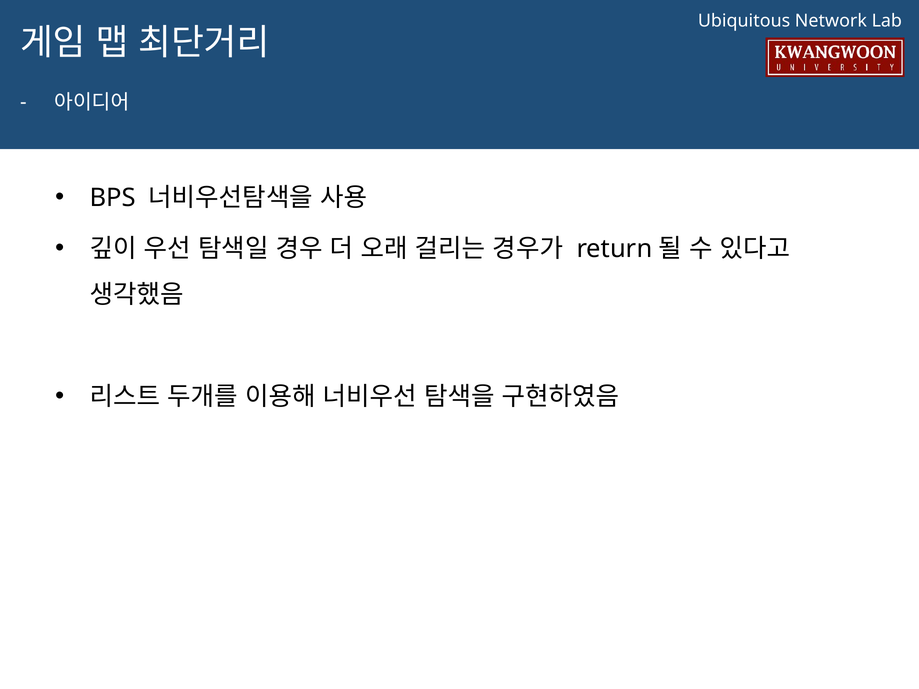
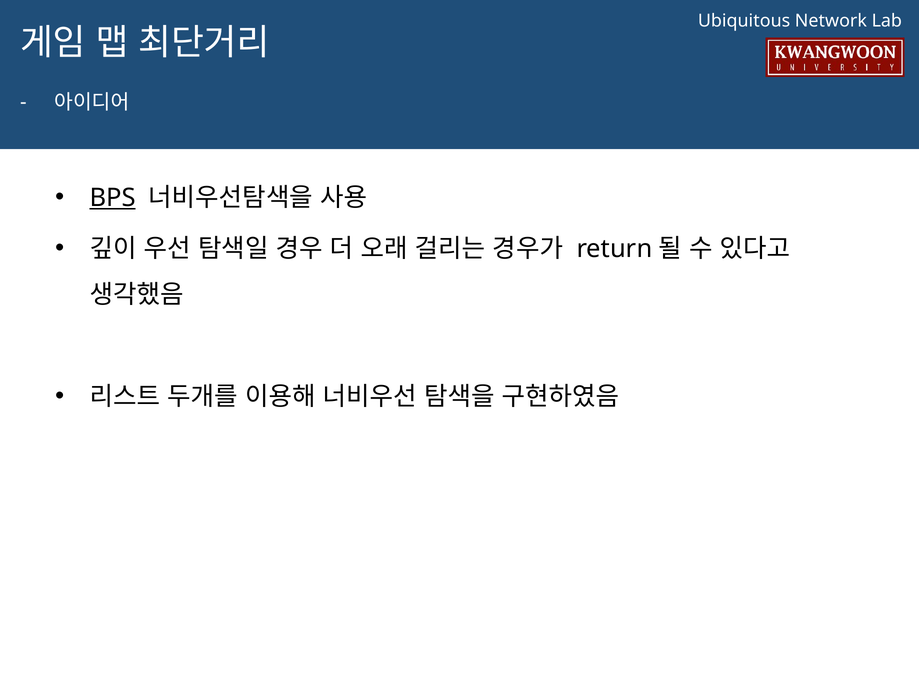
BPS underline: none -> present (113, 198)
